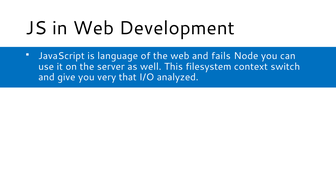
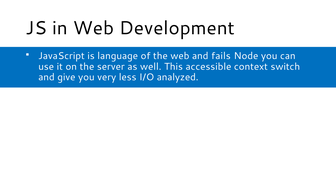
filesystem: filesystem -> accessible (208, 67)
that: that -> less (128, 77)
